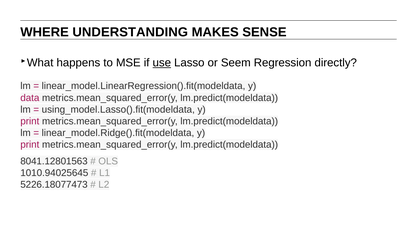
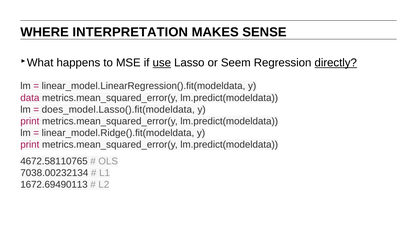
UNDERSTANDING: UNDERSTANDING -> INTERPRETATION (130, 32)
directly underline: none -> present (336, 63)
using_model.Lasso().fit(modeldata: using_model.Lasso().fit(modeldata -> does_model.Lasso().fit(modeldata (118, 110)
8041.12801563: 8041.12801563 -> 4672.58110765 (54, 161)
1010.94025645: 1010.94025645 -> 7038.00232134 (54, 173)
5226.18077473: 5226.18077473 -> 1672.69490113 (54, 185)
